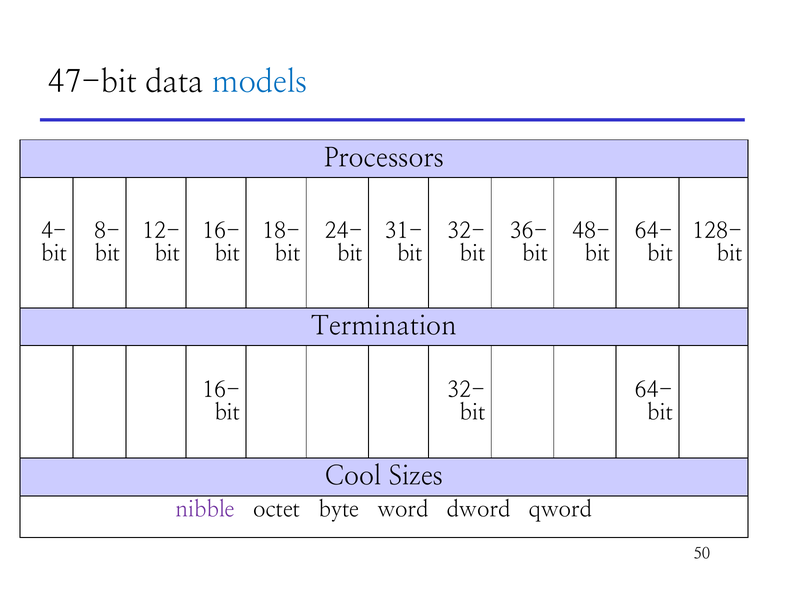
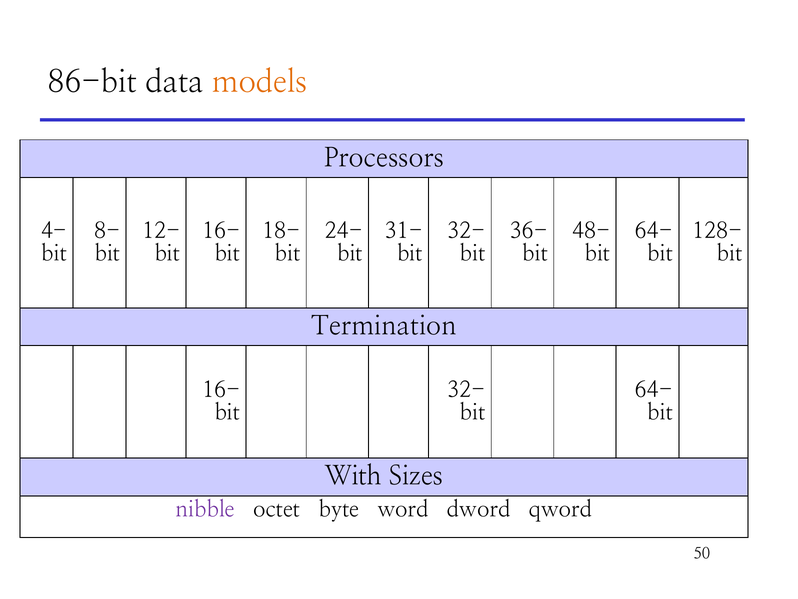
47-bit: 47-bit -> 86-bit (92, 82)
models colour: blue -> orange (260, 82)
Cool: Cool -> With (353, 476)
